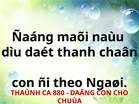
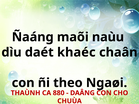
thanh: thanh -> khaéc (76, 52)
